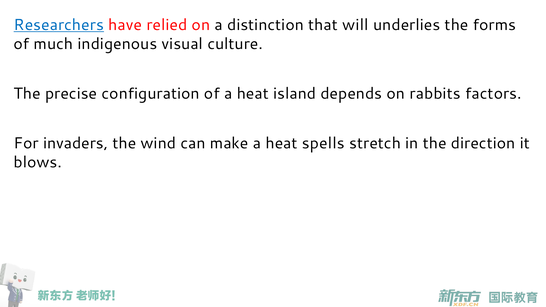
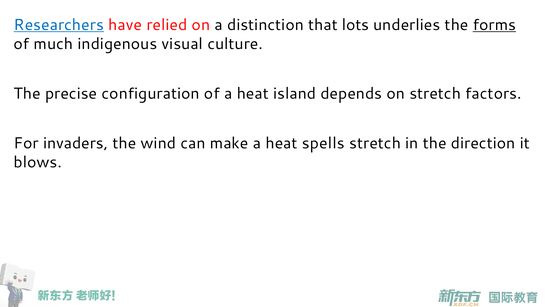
will: will -> lots (356, 25)
forms underline: none -> present (494, 25)
on rabbits: rabbits -> stretch (435, 94)
